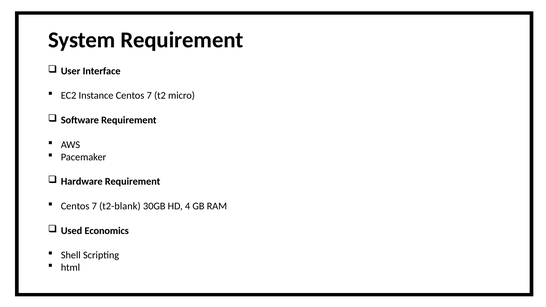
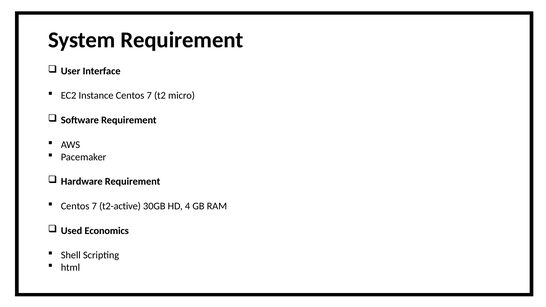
t2-blank: t2-blank -> t2-active (120, 206)
